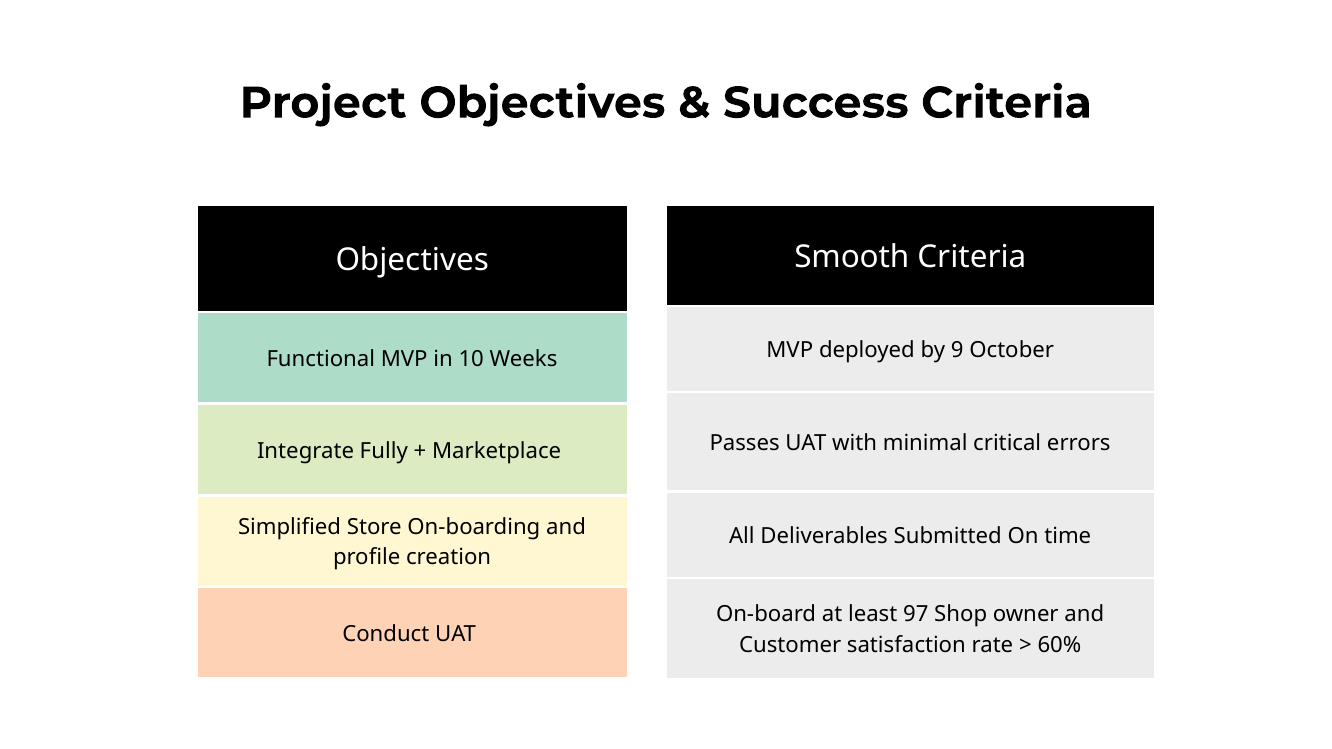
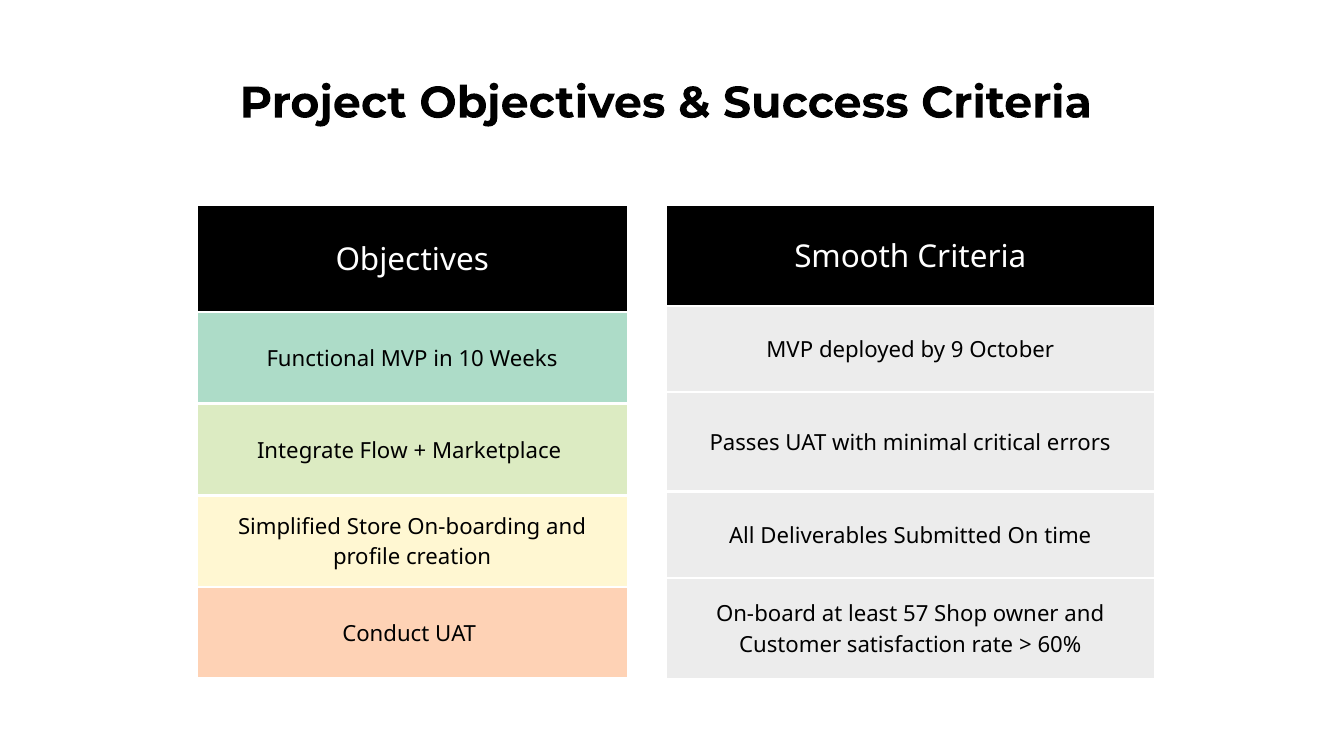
Fully: Fully -> Flow (384, 451)
97: 97 -> 57 (916, 615)
